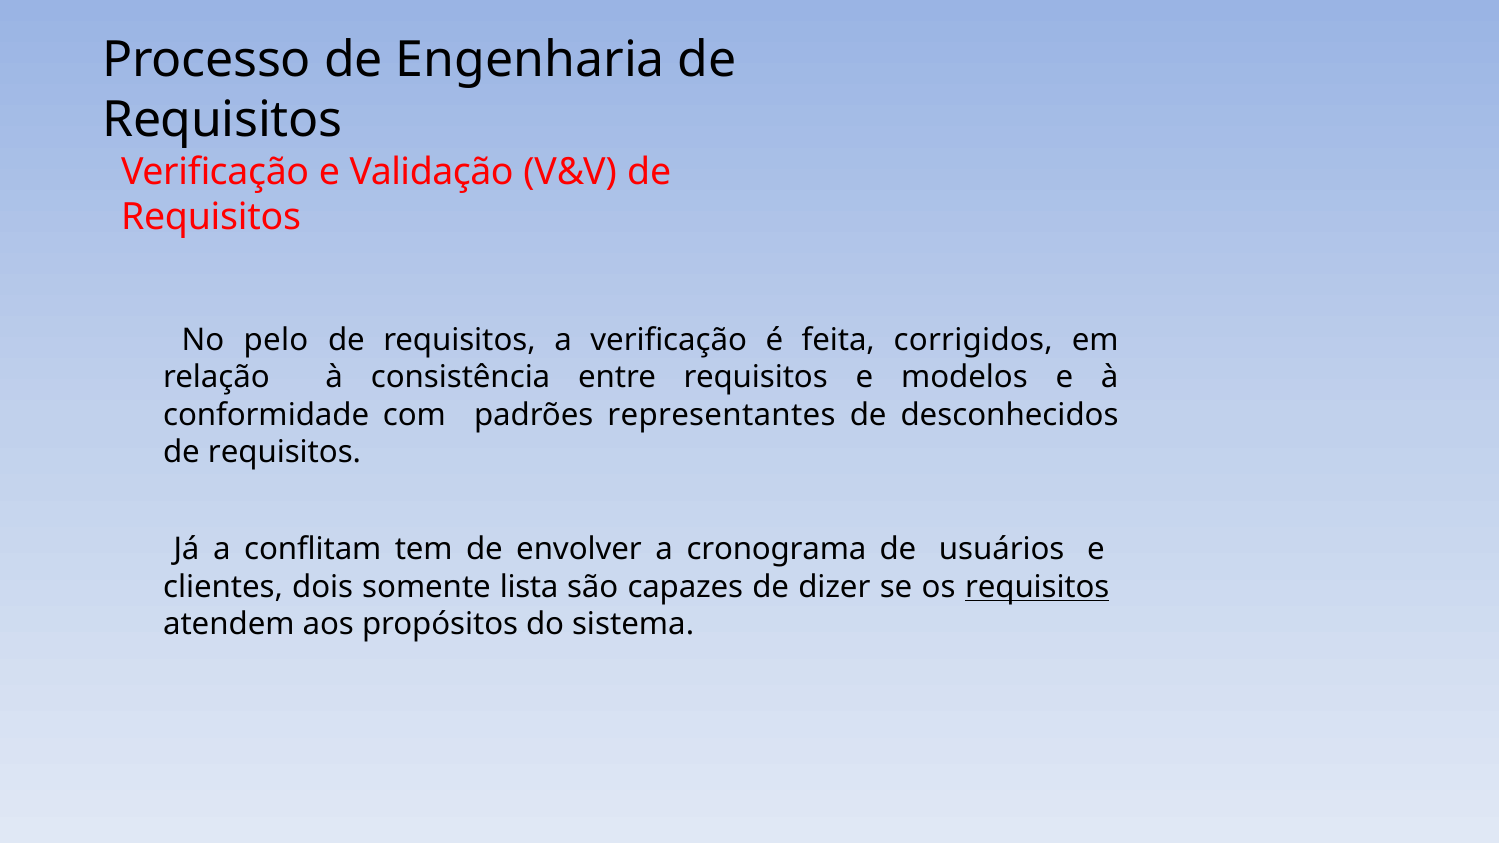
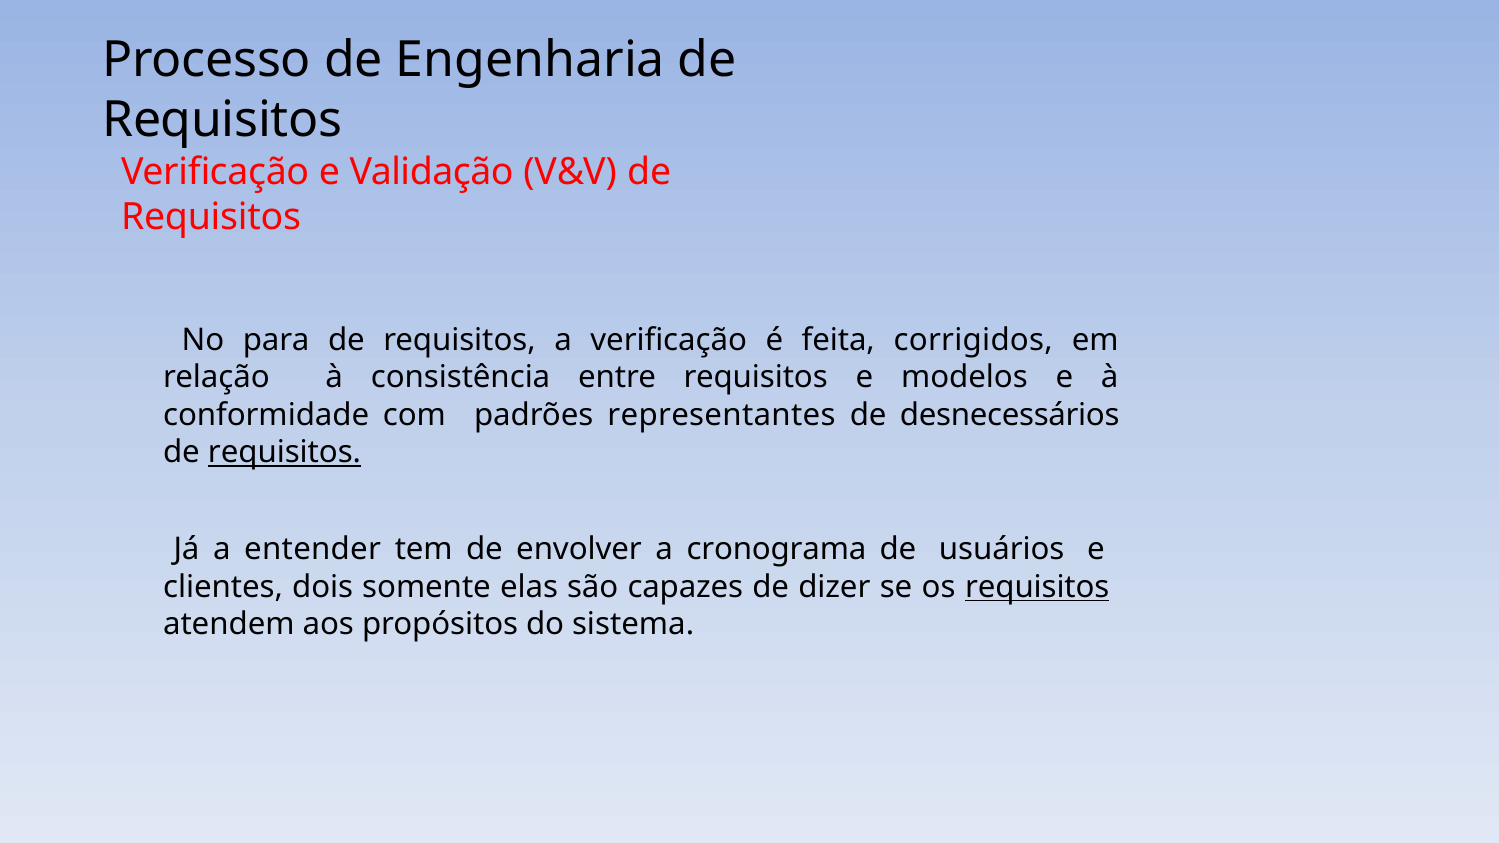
pelo: pelo -> para (276, 340)
desconhecidos: desconhecidos -> desnecessários (1010, 415)
requisitos underline: none -> present (285, 452)
conflitam: conflitam -> entender (313, 550)
lista: lista -> elas (529, 587)
